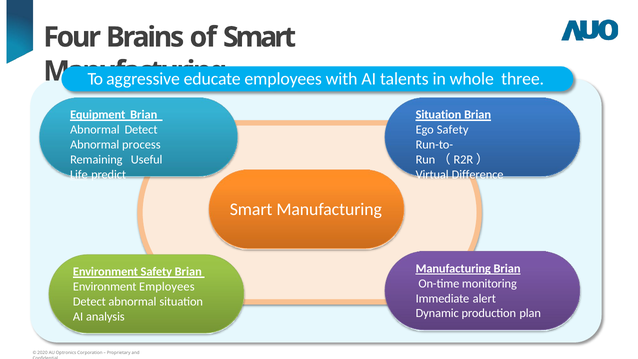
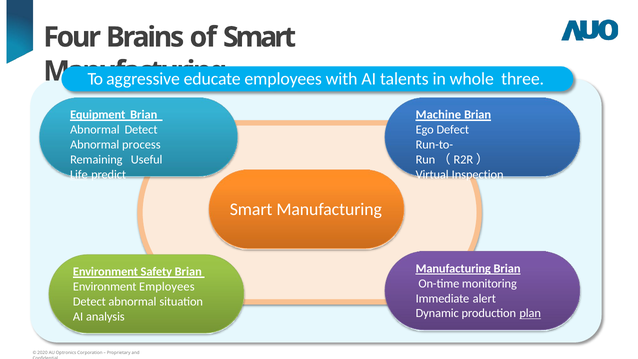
Situation: Situation -> Machine (438, 115)
Ego Safety: Safety -> Defect (453, 130)
Difference: Difference -> Inspection (478, 175)
plan underline: none -> present (530, 314)
